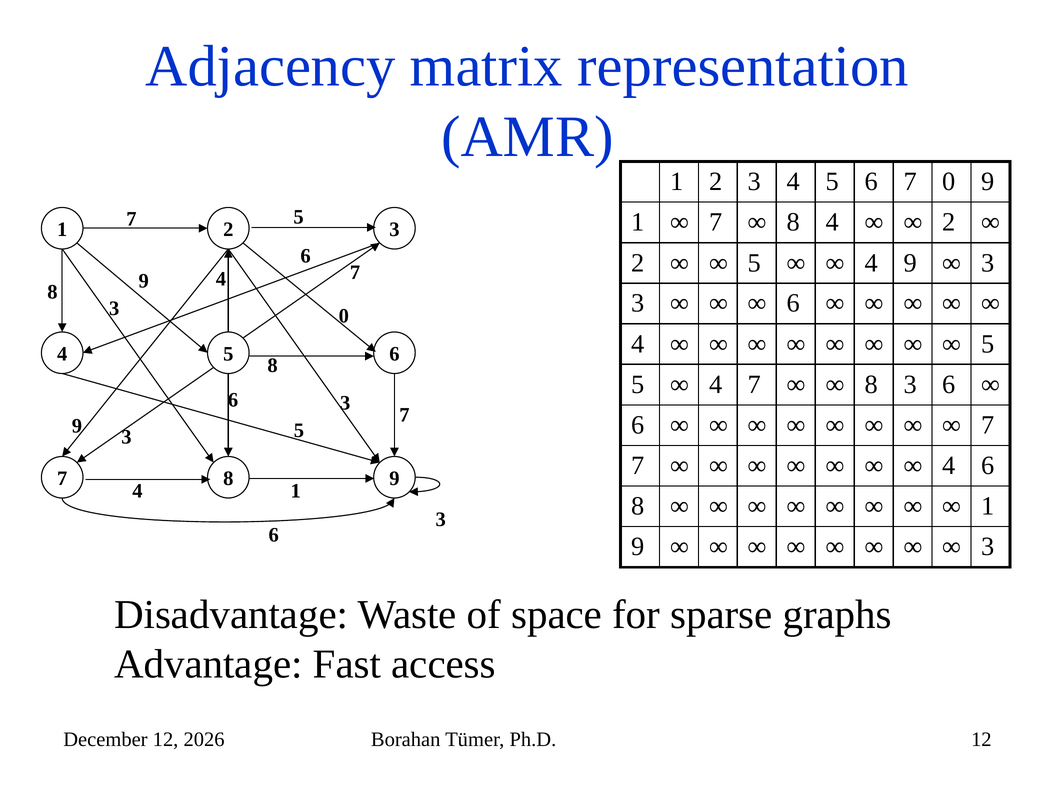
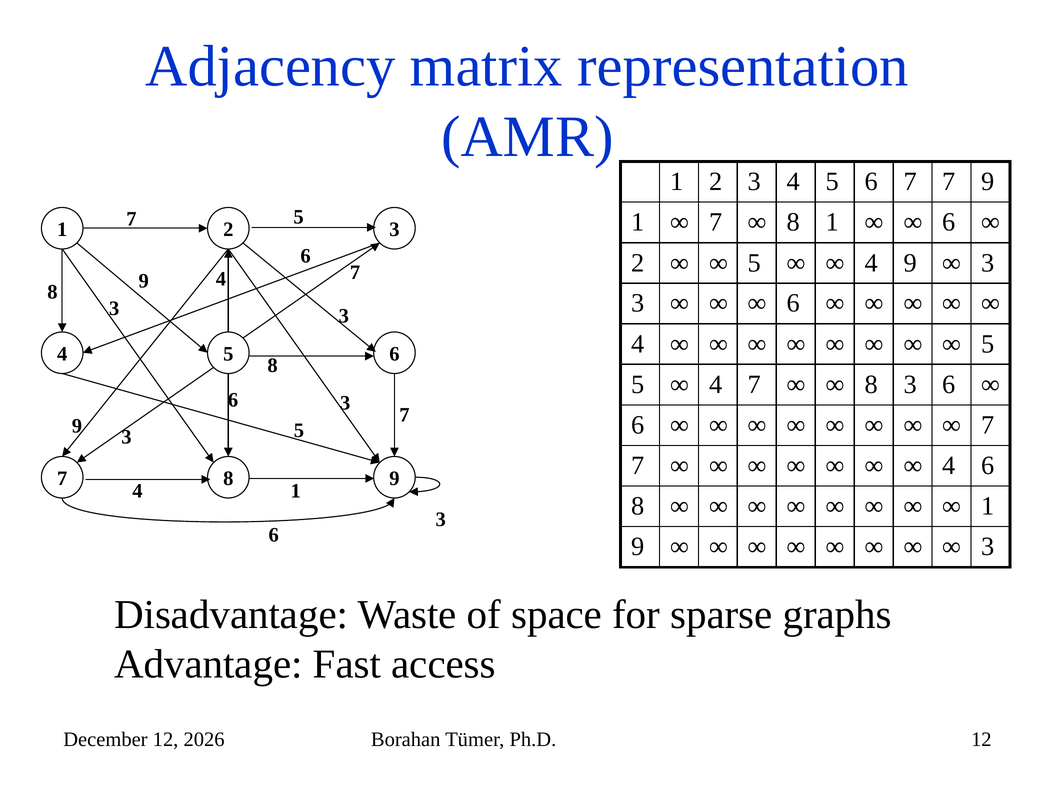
6 7 0: 0 -> 7 (949, 182)
8 4: 4 -> 1 (832, 222)
2: 2 -> 6 (949, 222)
0: 0 -> 3 (344, 316)
